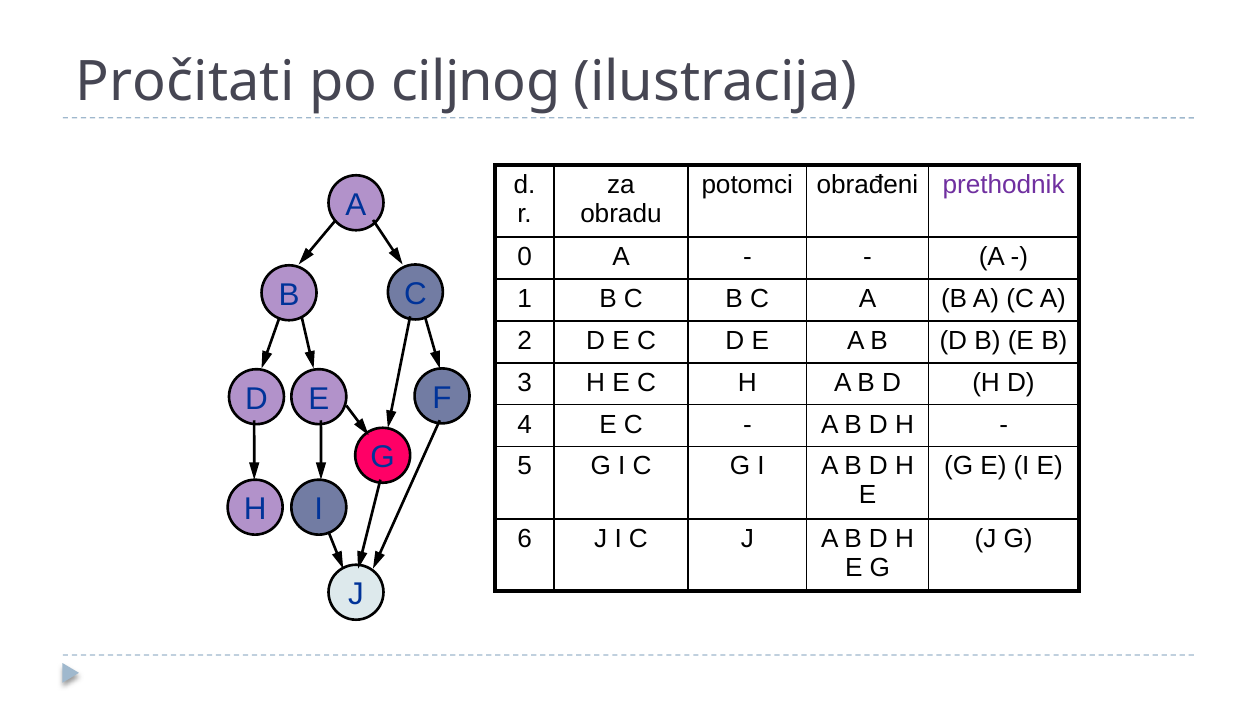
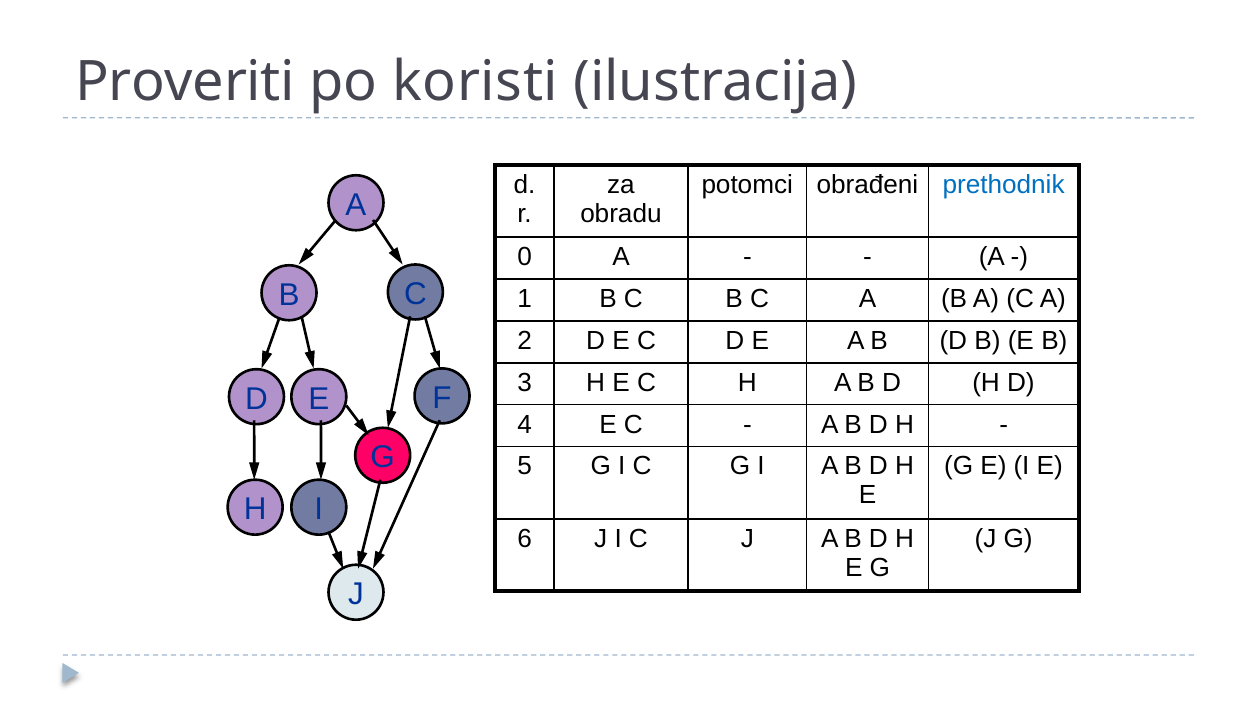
Pročitati: Pročitati -> Proveriti (185, 82)
ciljnog: ciljnog -> koristi (475, 82)
prethodnik colour: purple -> blue (1004, 185)
